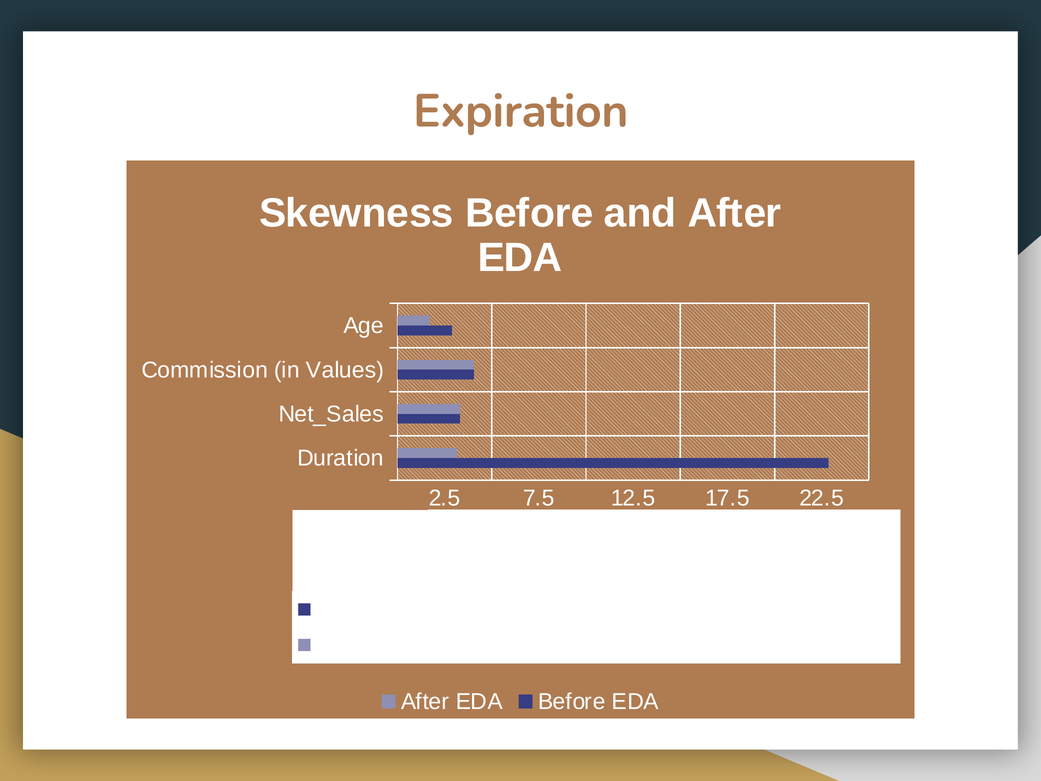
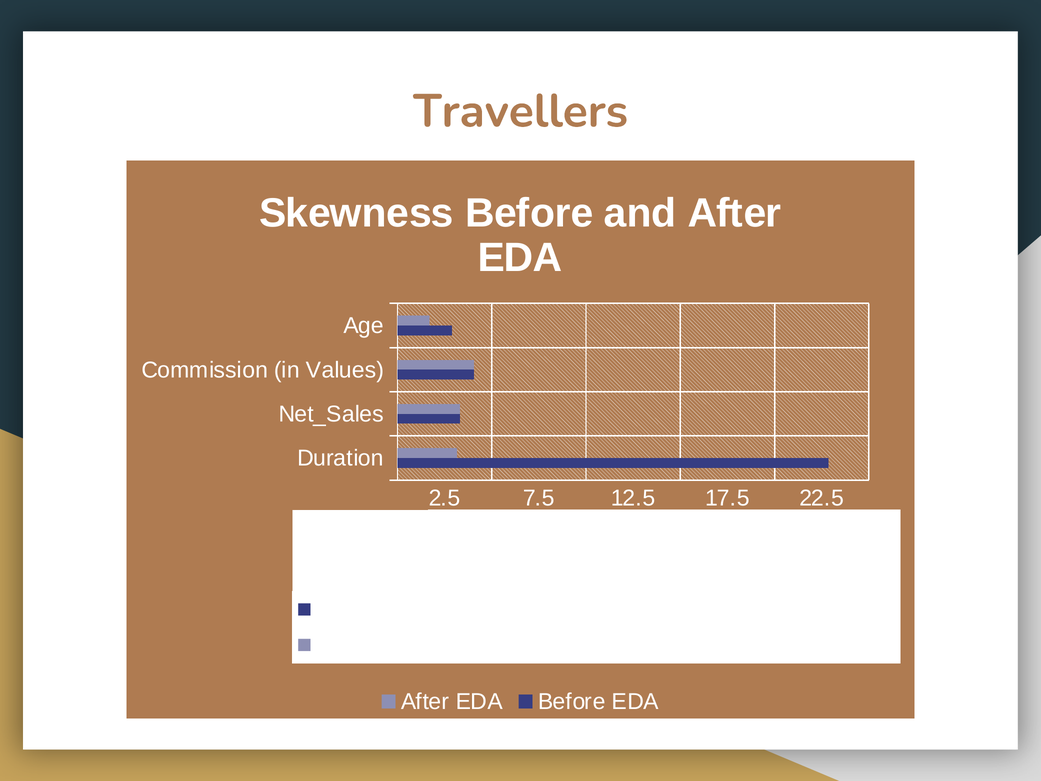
Expiration: Expiration -> Travellers (521, 111)
